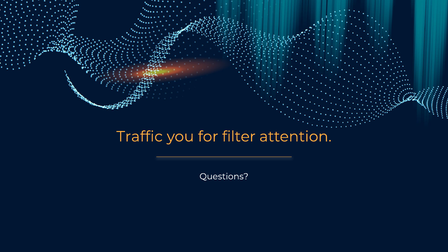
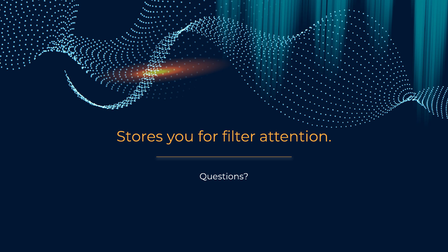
Traffic: Traffic -> Stores (140, 137)
